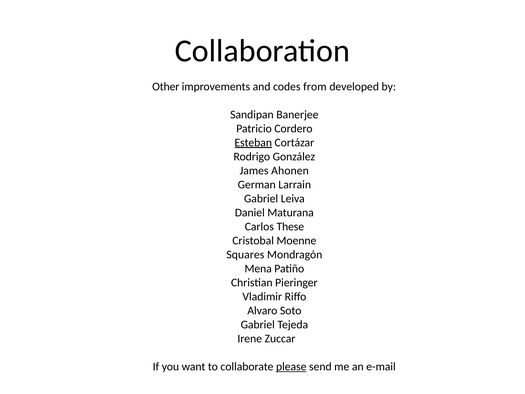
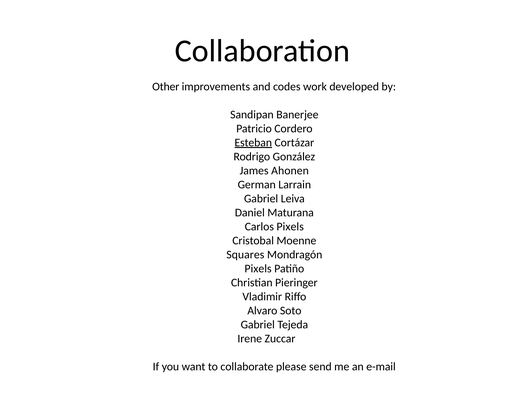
from: from -> work (315, 86)
Carlos These: These -> Pixels (290, 226)
Mena: Mena -> Pixels (258, 268)
please underline: present -> none (291, 366)
